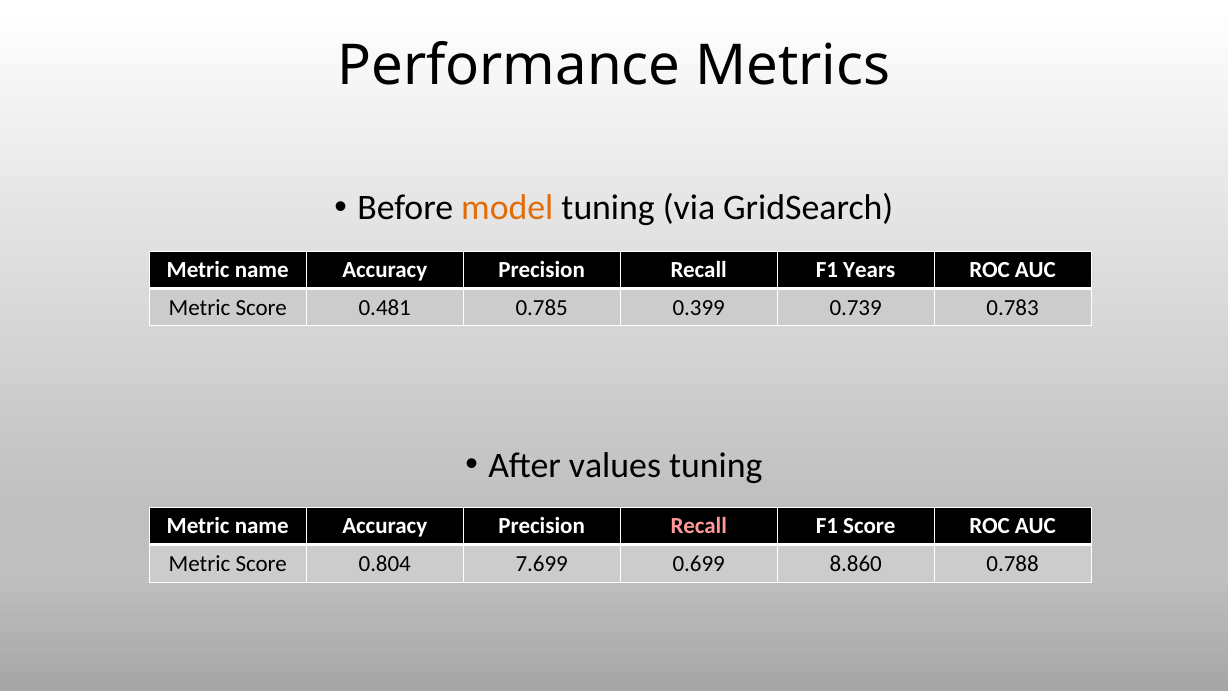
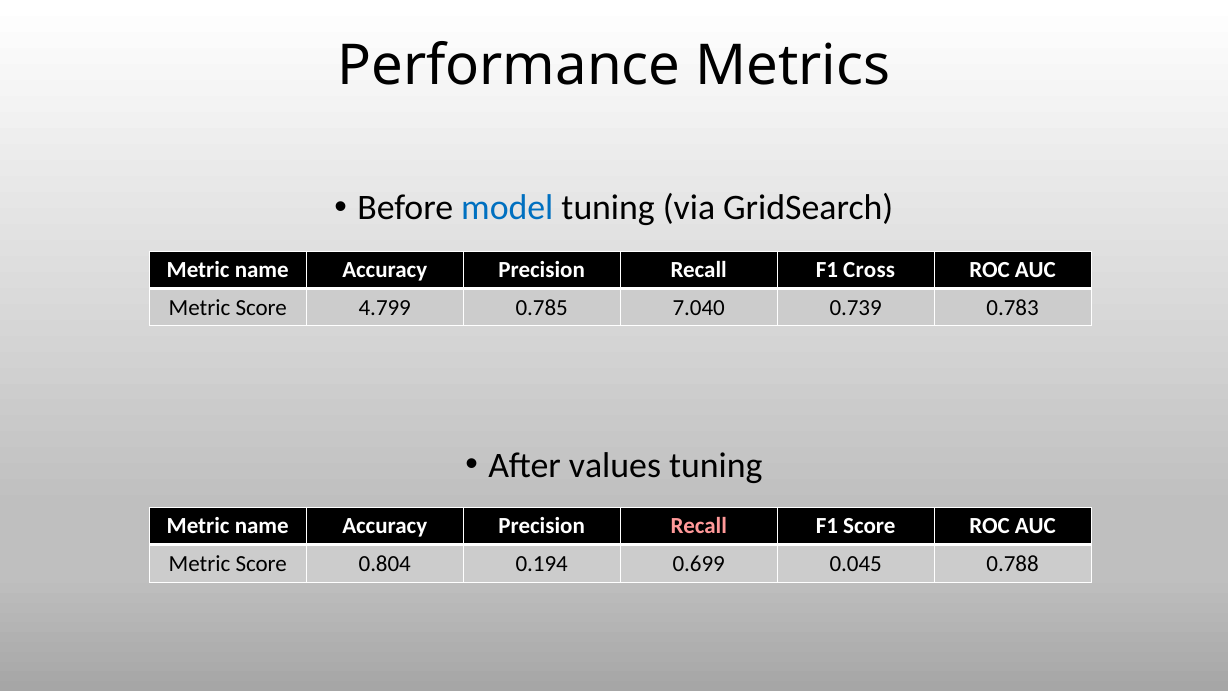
model colour: orange -> blue (507, 208)
Years: Years -> Cross (869, 270)
0.481: 0.481 -> 4.799 (385, 307)
0.399: 0.399 -> 7.040 (699, 307)
7.699: 7.699 -> 0.194 (542, 563)
8.860: 8.860 -> 0.045 (856, 563)
